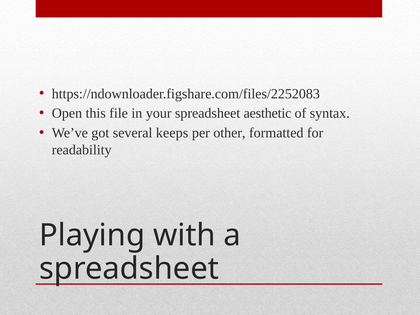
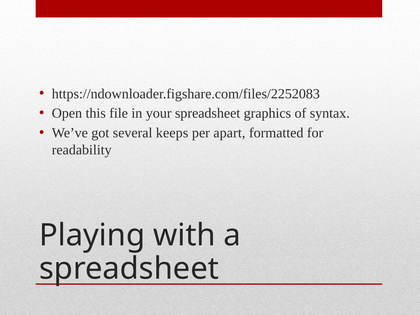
aesthetic: aesthetic -> graphics (267, 113)
other: other -> apart (229, 133)
